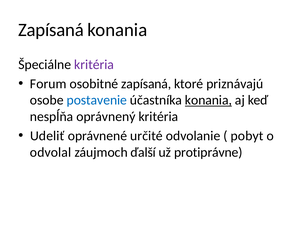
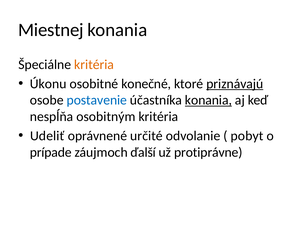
Zapísaná: Zapísaná -> Miestnej (51, 30)
kritéria colour: purple -> orange (94, 64)
Forum: Forum -> Úkonu (48, 84)
osobitné zapísaná: zapísaná -> konečné (146, 84)
priznávajú underline: none -> present (235, 84)
oprávnený: oprávnený -> osobitným (106, 116)
odvolal: odvolal -> prípade (51, 152)
